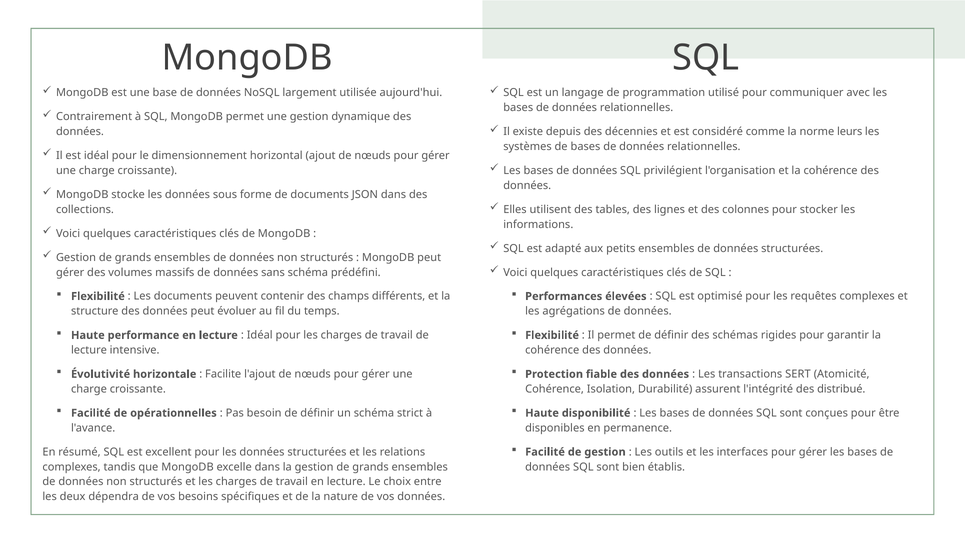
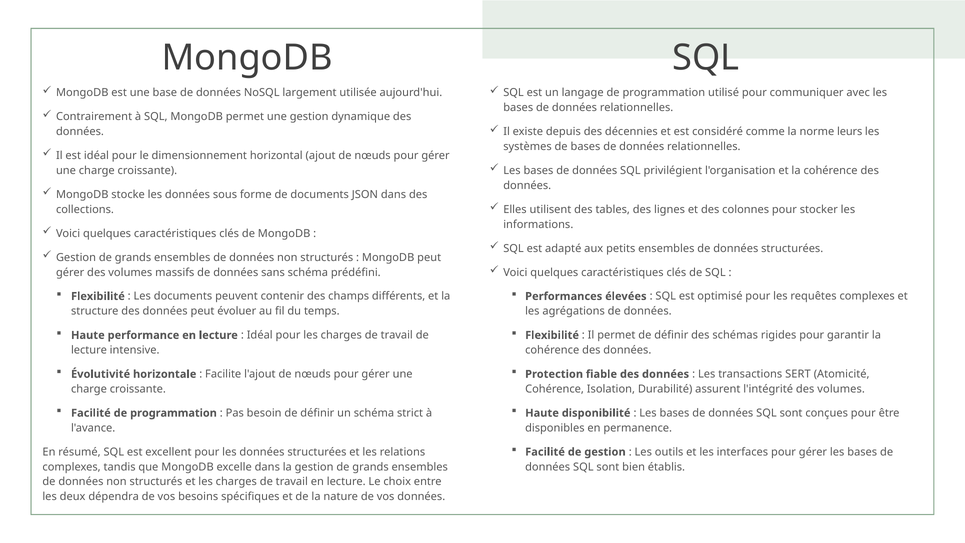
l'intégrité des distribué: distribué -> volumes (841, 389)
Facilité de opérationnelles: opérationnelles -> programmation (173, 413)
